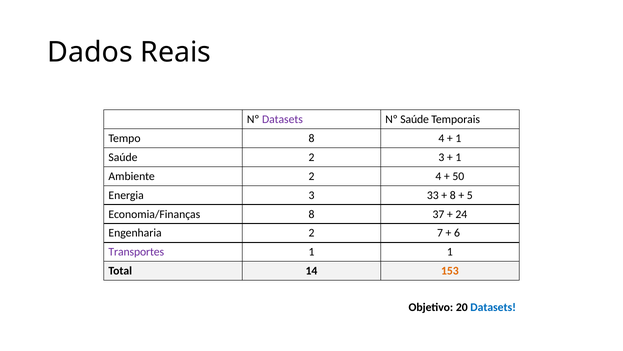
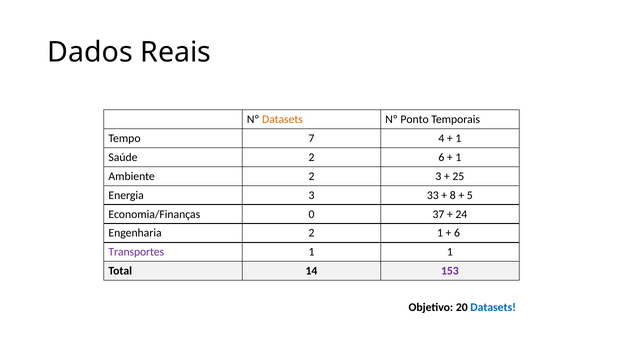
Datasets colour: purple -> orange (282, 119)
Nº Saúde: Saúde -> Ponto (415, 119)
Tempo 8: 8 -> 7 (311, 138)
2 3: 3 -> 6 (441, 157)
2 4: 4 -> 3 (438, 176)
50: 50 -> 25 (458, 176)
Economia/Finanças 8: 8 -> 0 (311, 214)
2 7: 7 -> 1 (440, 233)
153 colour: orange -> purple (450, 271)
